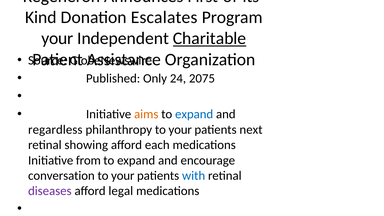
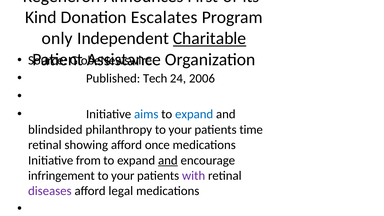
your: your -> only (57, 38)
Only: Only -> Tech (155, 78)
2075: 2075 -> 2006 (202, 78)
aims colour: orange -> blue (146, 114)
regardless: regardless -> blindsided (55, 130)
next: next -> time (251, 130)
each: each -> once (157, 145)
and underline: none -> present (168, 160)
conversation: conversation -> infringement (61, 176)
with colour: blue -> purple (194, 176)
